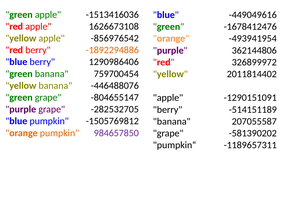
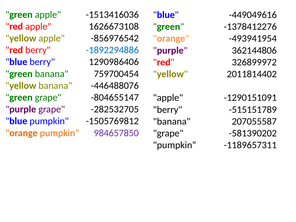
-1678412476: -1678412476 -> -1378412276 (250, 27)
-1892294886 colour: orange -> blue (112, 50)
-514151189: -514151189 -> -515151789 (253, 110)
